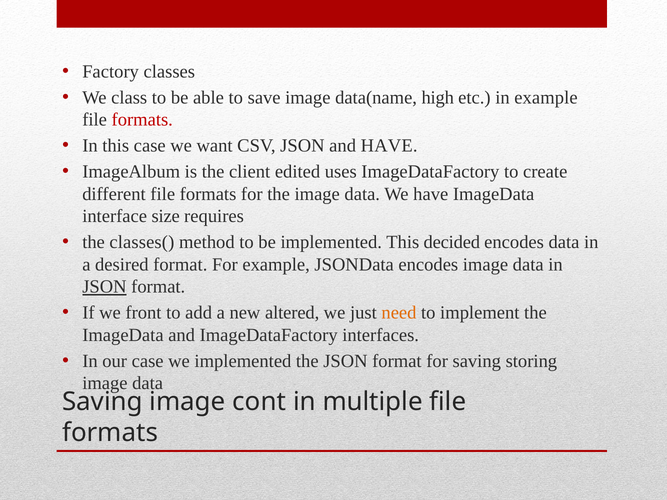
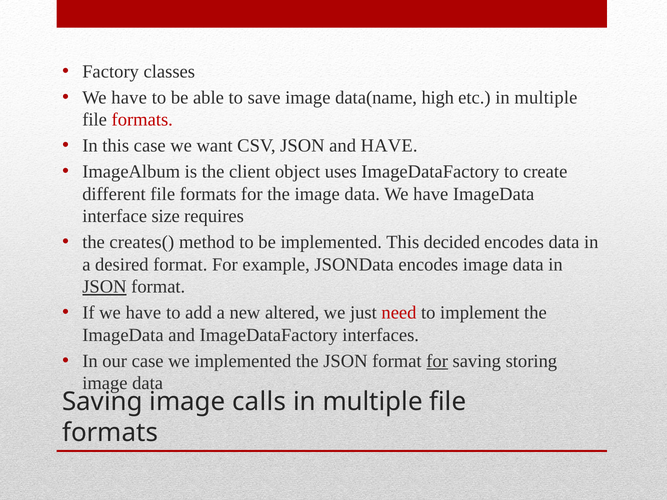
class: class -> have (129, 98)
etc in example: example -> multiple (546, 98)
edited: edited -> object (298, 172)
classes(: classes( -> creates( (142, 242)
If we front: front -> have (143, 313)
need colour: orange -> red (399, 313)
for underline: none -> present (437, 361)
cont: cont -> calls (259, 402)
